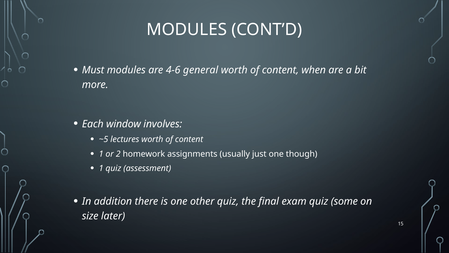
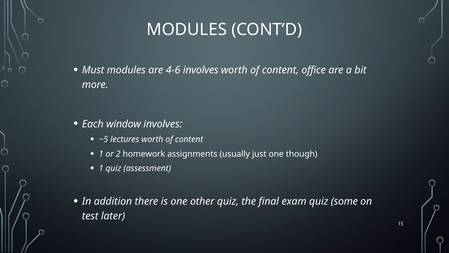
4-6 general: general -> involves (201, 70)
when: when -> office (314, 70)
size: size -> test (90, 216)
